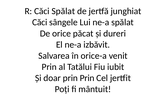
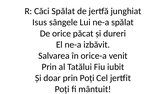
Căci: Căci -> Isus (40, 22)
prin Prin: Prin -> Poți (87, 77)
